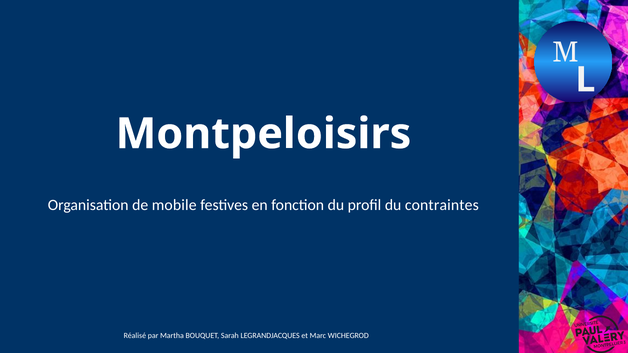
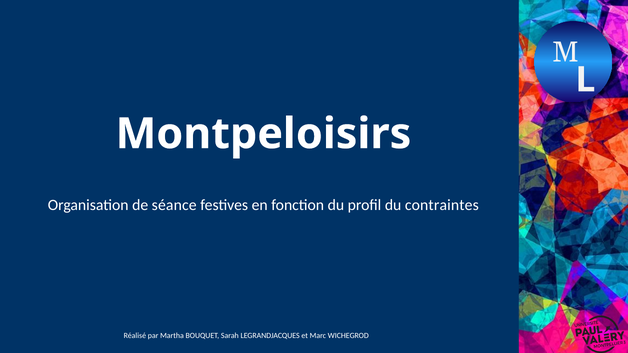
mobile: mobile -> séance (174, 205)
